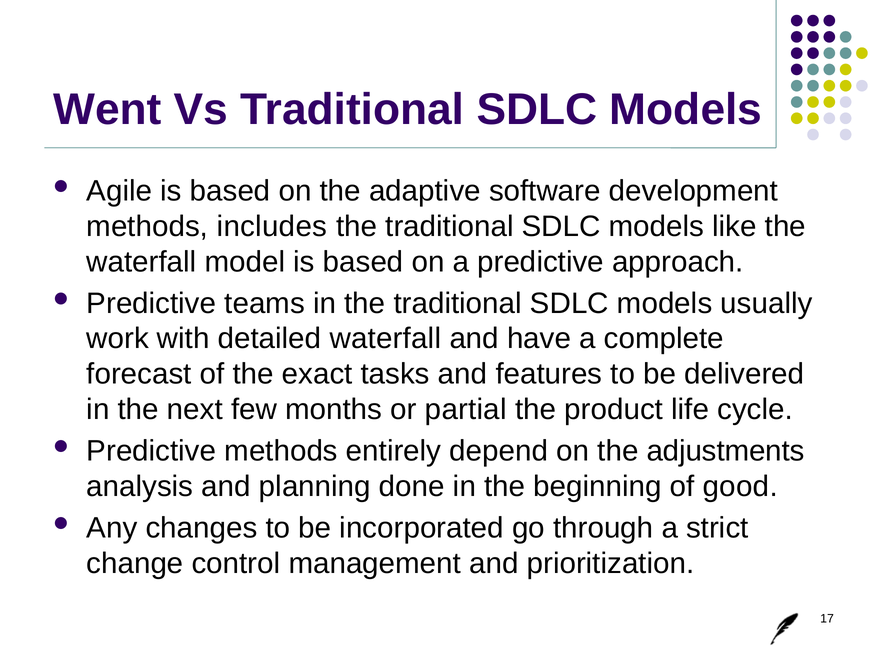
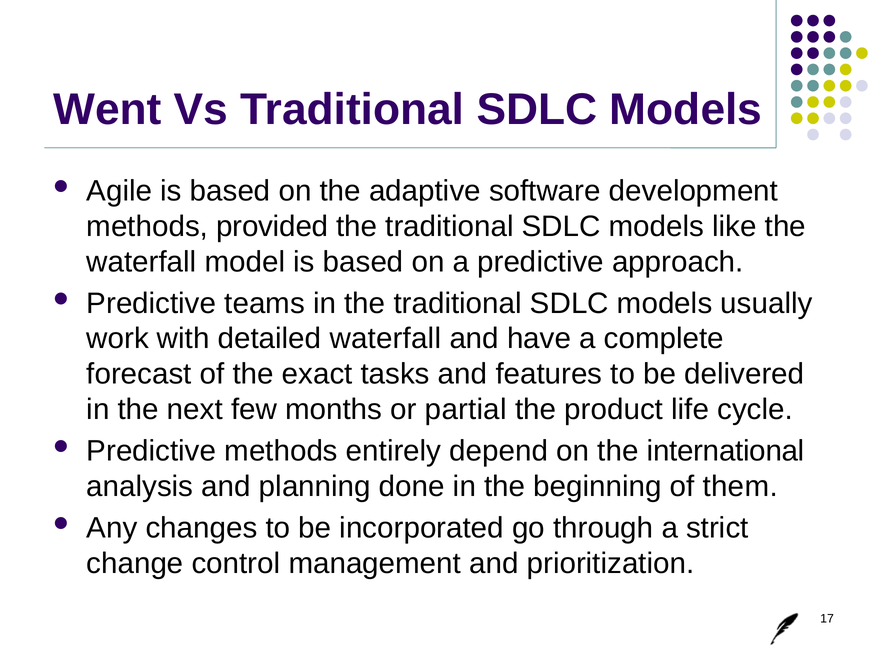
includes: includes -> provided (272, 227)
adjustments: adjustments -> international (726, 451)
good: good -> them (740, 487)
